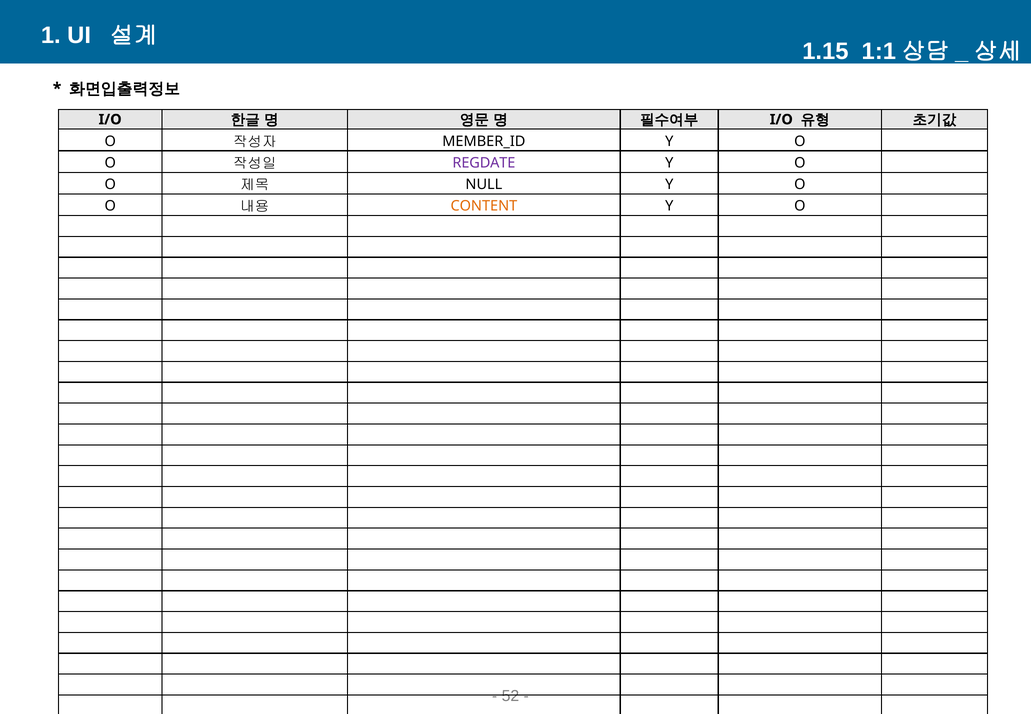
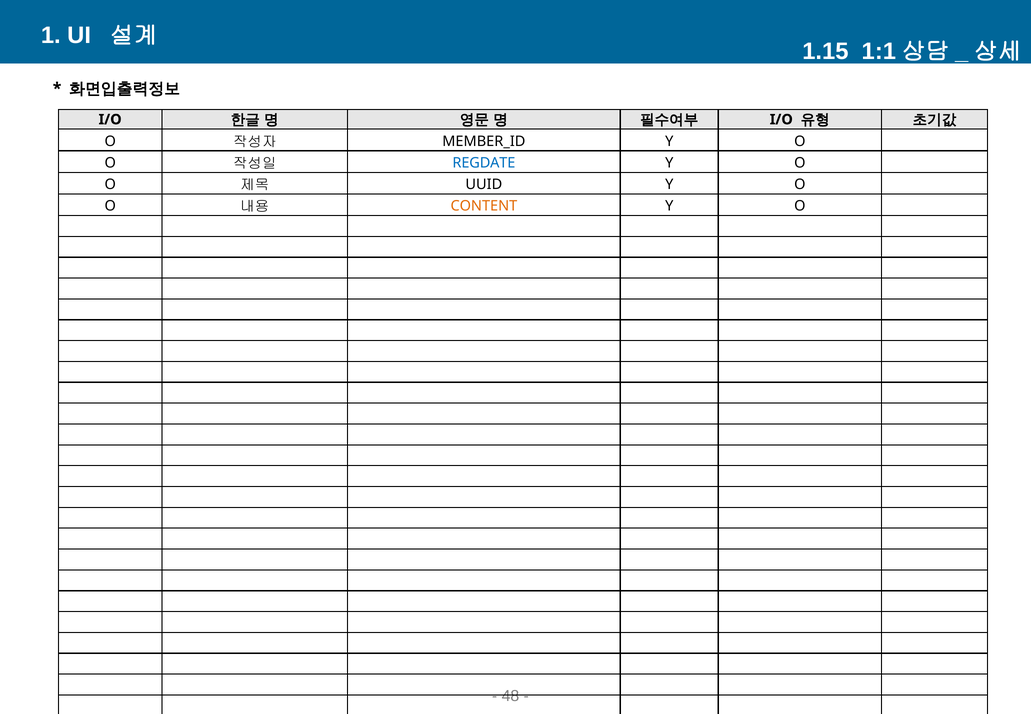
REGDATE colour: purple -> blue (484, 163)
NULL: NULL -> UUID (484, 184)
52: 52 -> 48 (510, 696)
